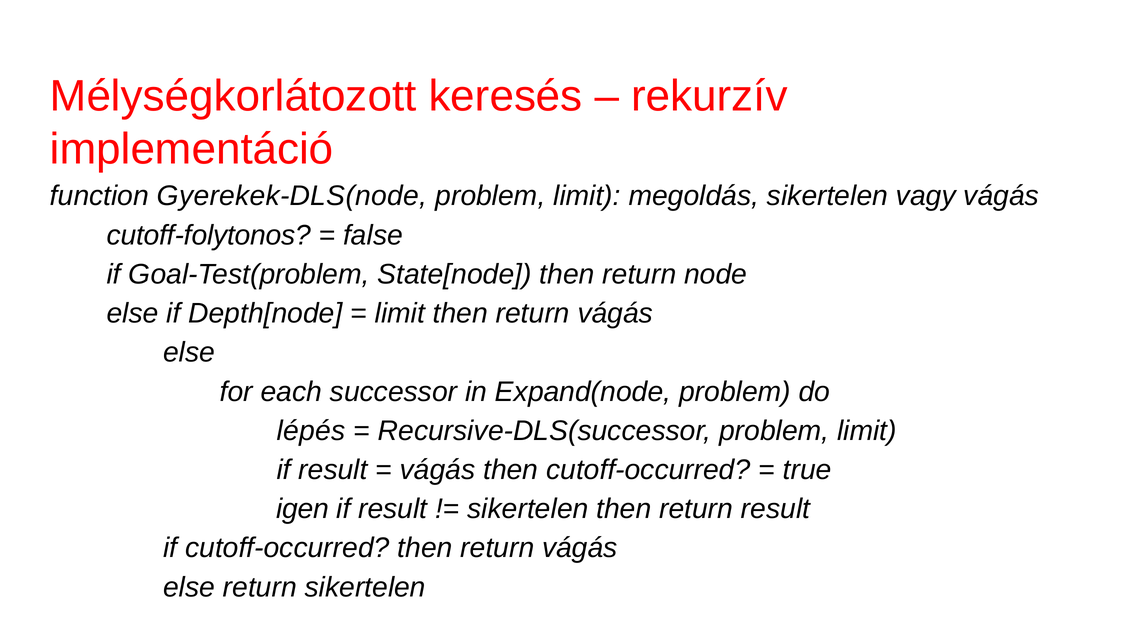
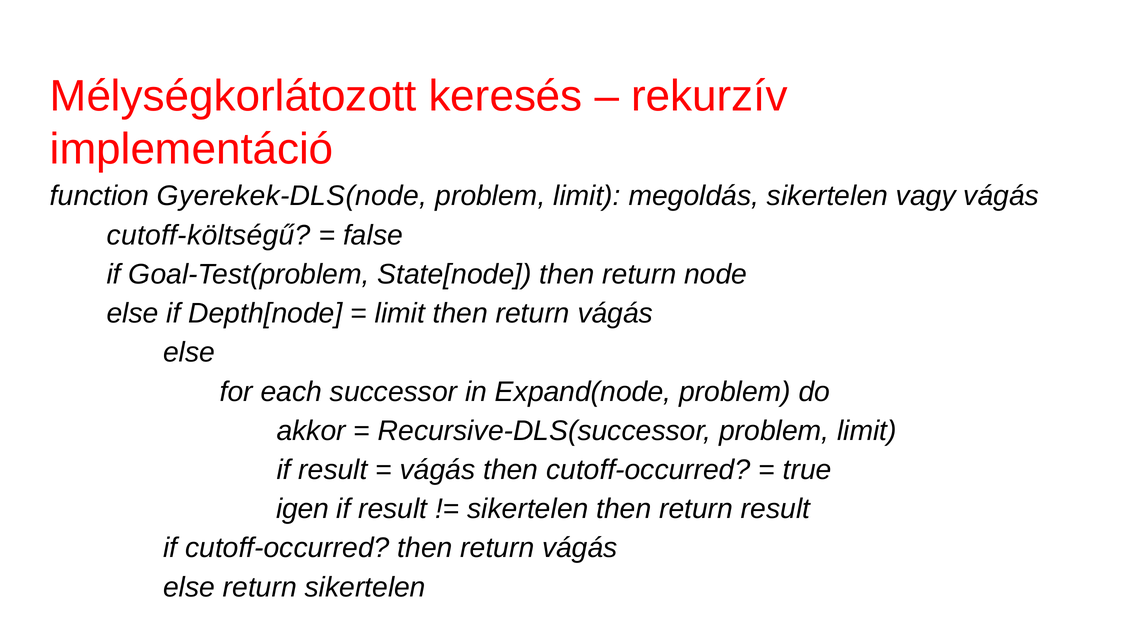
cutoff-folytonos: cutoff-folytonos -> cutoff-költségű (209, 235)
lépés: lépés -> akkor (311, 430)
